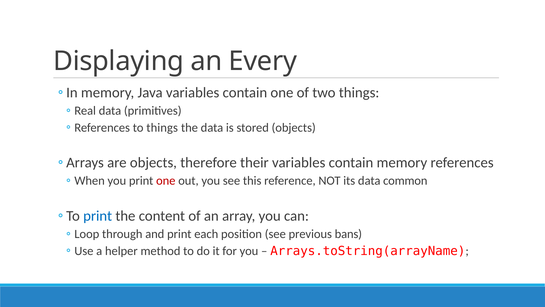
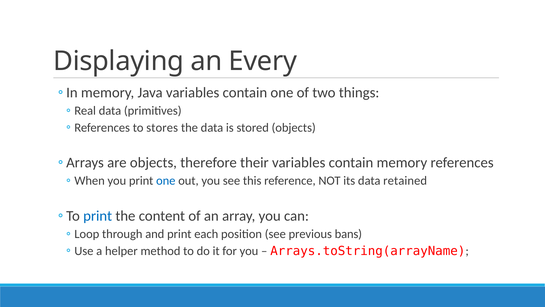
to things: things -> stores (162, 127)
one colour: red -> blue (166, 181)
common: common -> retained (405, 181)
